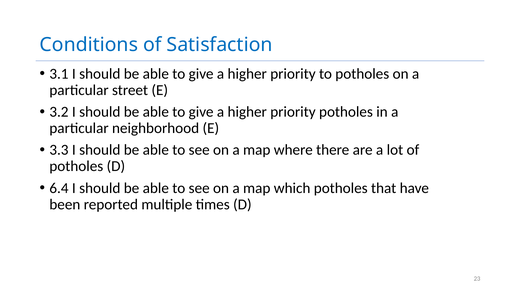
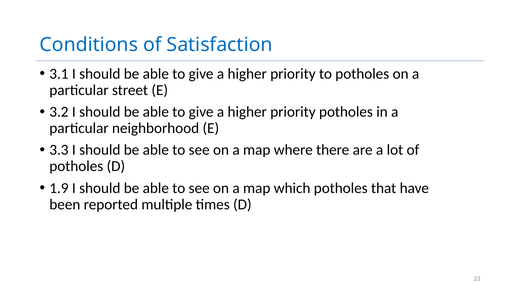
6.4: 6.4 -> 1.9 (59, 188)
